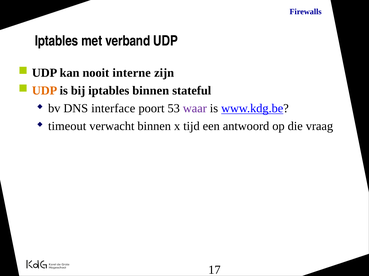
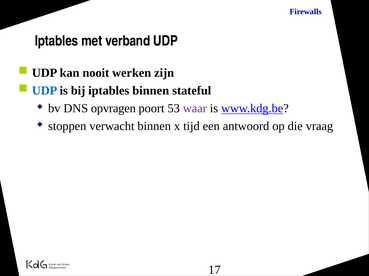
interne: interne -> werken (132, 73)
UDP colour: orange -> blue (45, 91)
interface: interface -> opvragen (113, 109)
timeout: timeout -> stoppen (67, 126)
